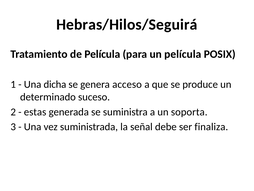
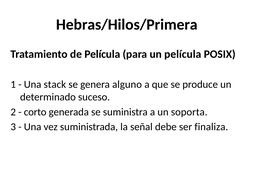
Hebras/Hilos/Seguirá: Hebras/Hilos/Seguirá -> Hebras/Hilos/Primera (127, 25)
dicha: dicha -> stack (55, 84)
acceso: acceso -> alguno (127, 84)
estas: estas -> corto (35, 112)
